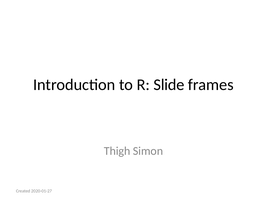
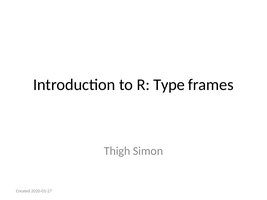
Slide: Slide -> Type (169, 85)
